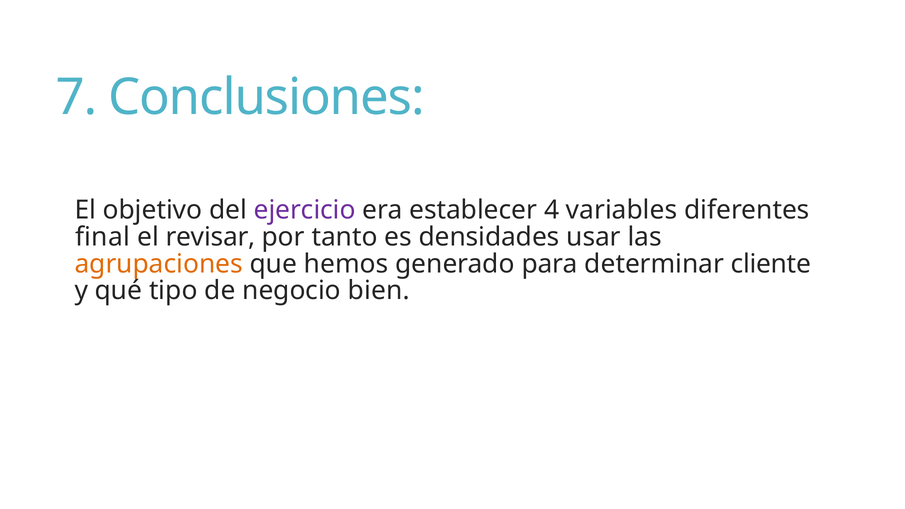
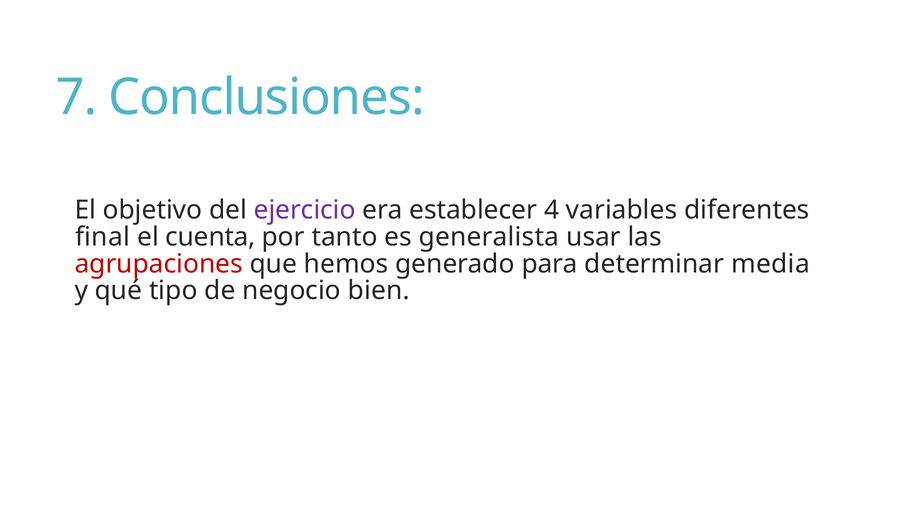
revisar: revisar -> cuenta (211, 237)
densidades: densidades -> generalista (489, 237)
agrupaciones colour: orange -> red (159, 264)
cliente: cliente -> media (771, 264)
